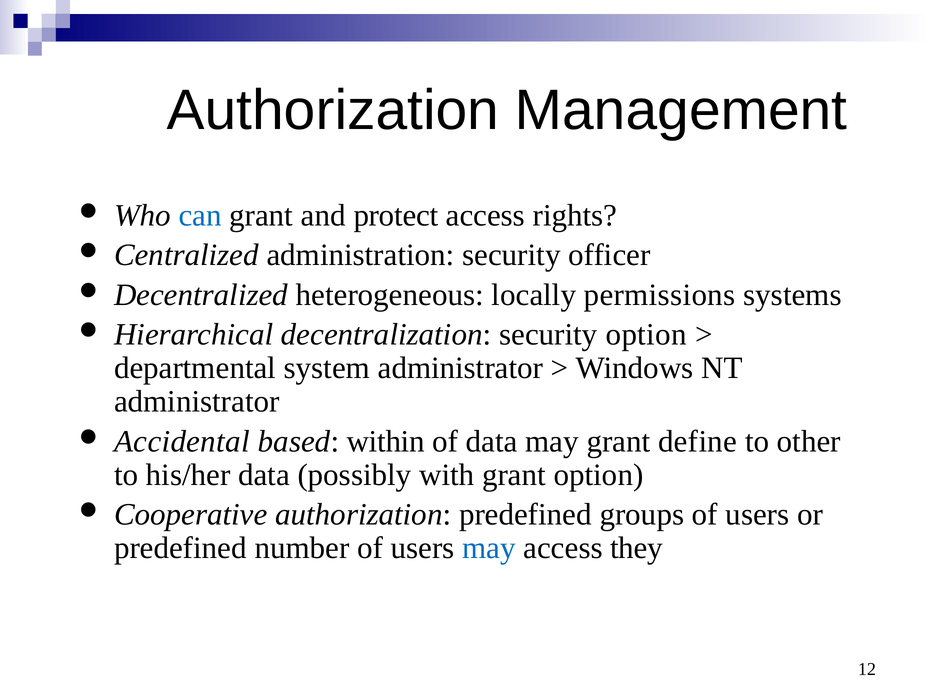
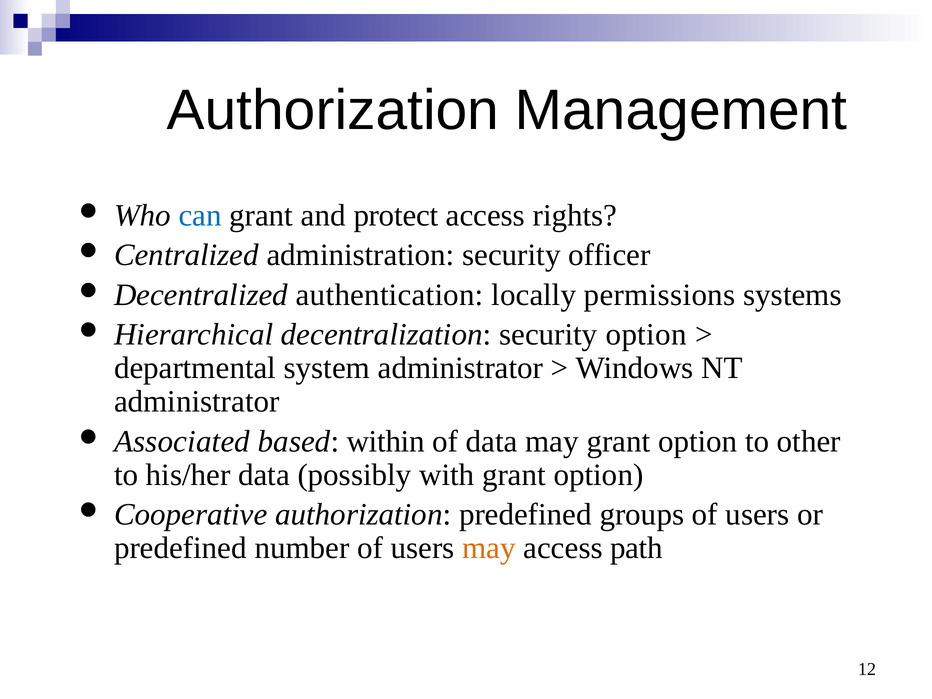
heterogeneous: heterogeneous -> authentication (390, 295)
Accidental: Accidental -> Associated (182, 441)
may grant define: define -> option (698, 441)
may colour: blue -> orange (489, 548)
they: they -> path (636, 548)
